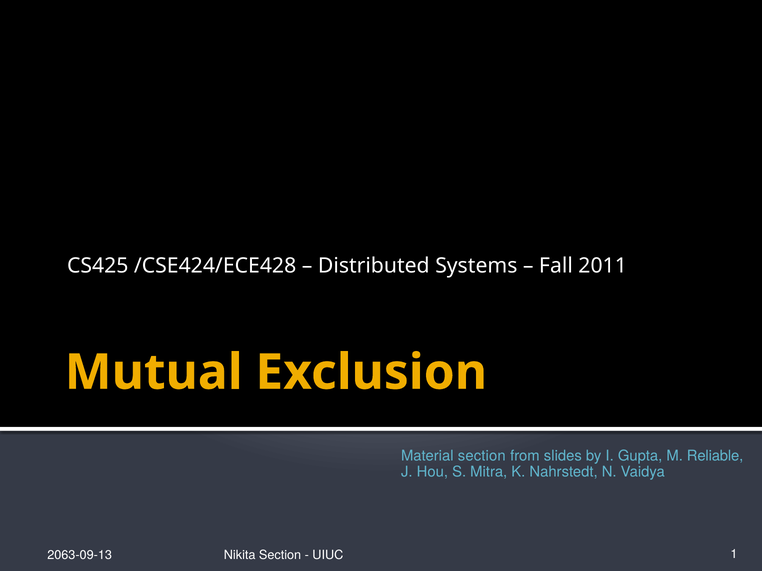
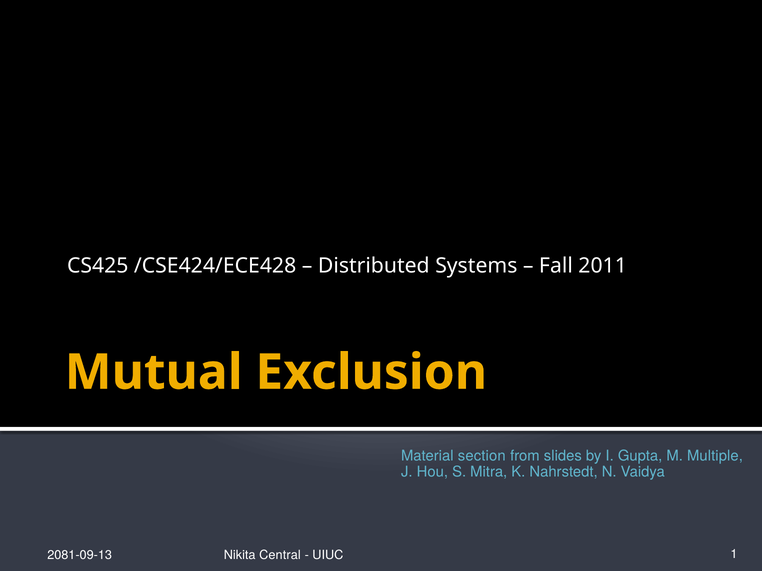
Reliable: Reliable -> Multiple (715, 456)
2063-09-13: 2063-09-13 -> 2081-09-13 (80, 556)
Nikita Section: Section -> Central (280, 556)
